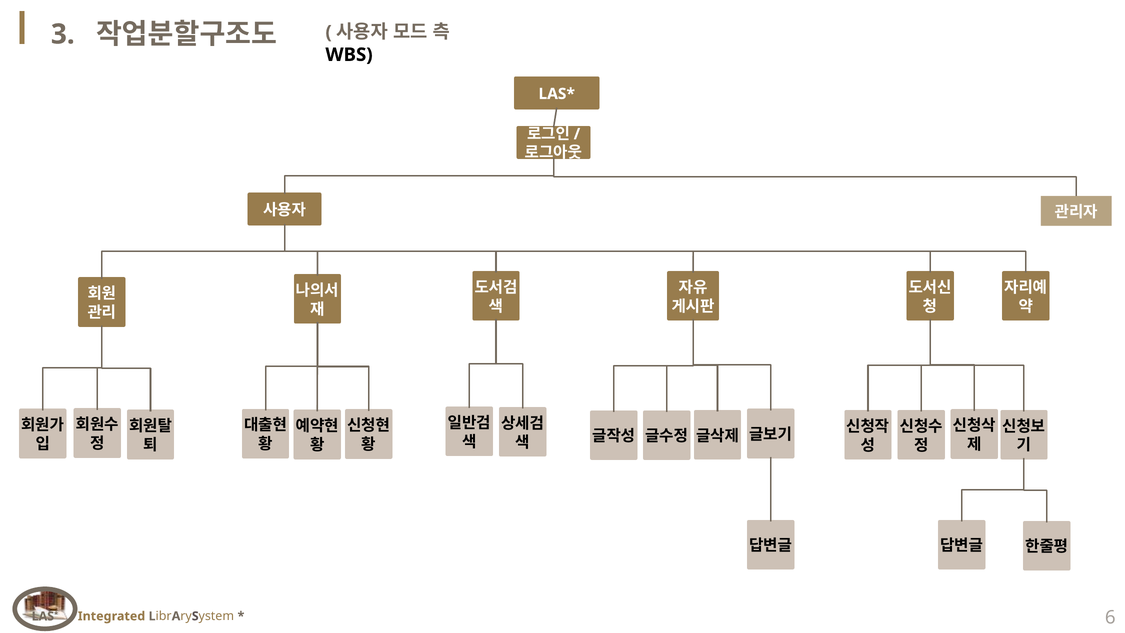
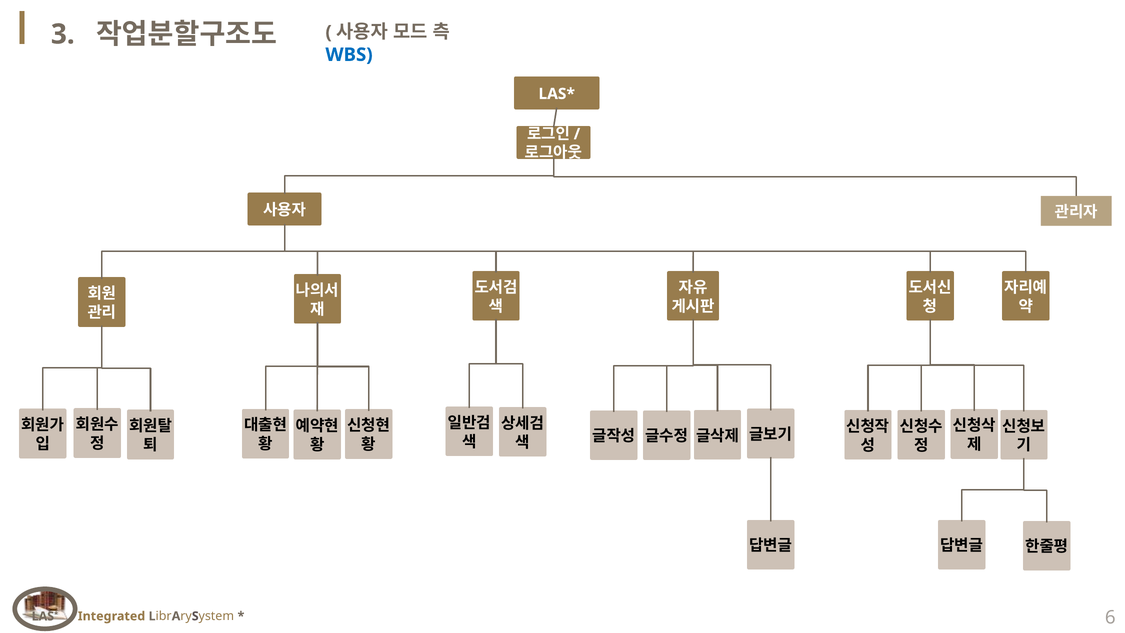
WBS colour: black -> blue (349, 55)
